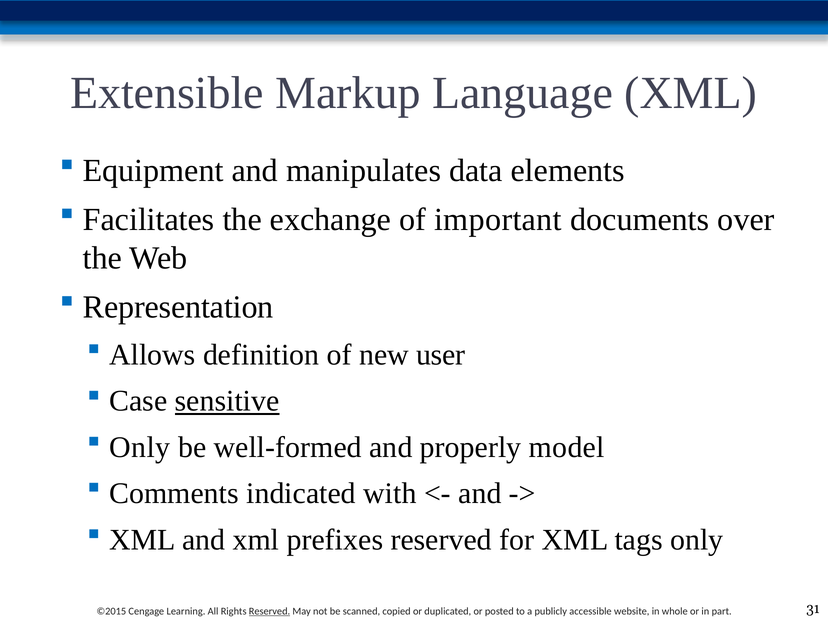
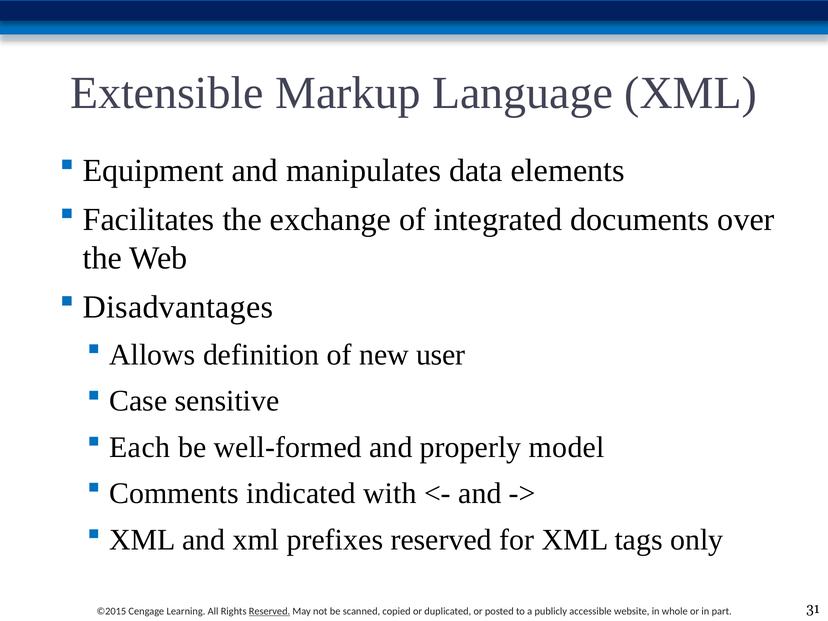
important: important -> integrated (498, 220)
Representation: Representation -> Disadvantages (178, 307)
sensitive underline: present -> none (227, 401)
Only: Only -> Each (140, 447)
